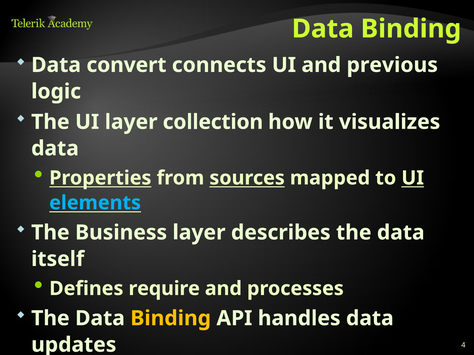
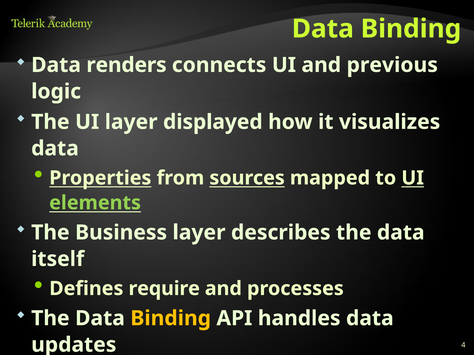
convert: convert -> renders (126, 65)
collection: collection -> displayed (213, 122)
elements colour: light blue -> light green (95, 203)
